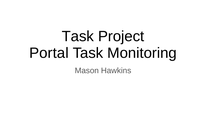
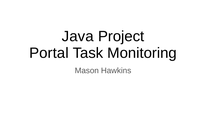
Task: Task -> Java (78, 36)
